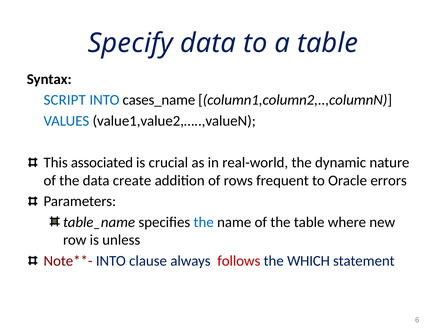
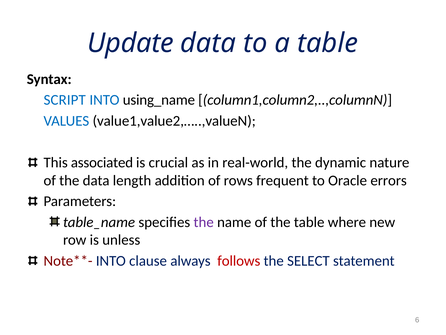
Specify: Specify -> Update (131, 43)
cases_name: cases_name -> using_name (159, 100)
create: create -> length (132, 180)
the colour: blue -> purple (204, 222)
WHICH: WHICH -> SELECT (308, 260)
